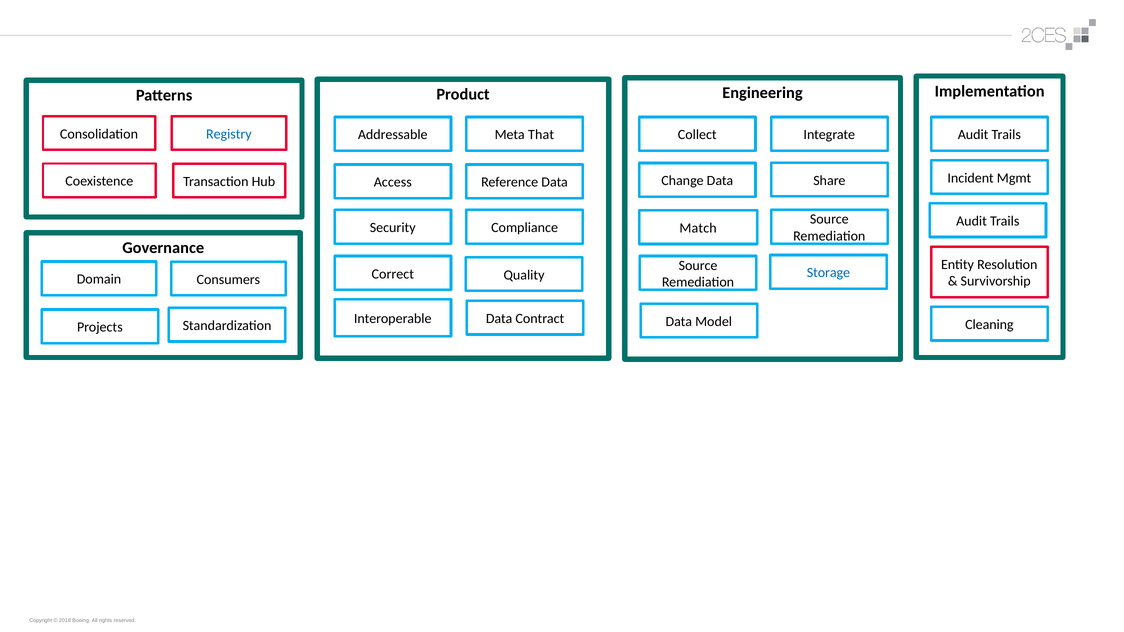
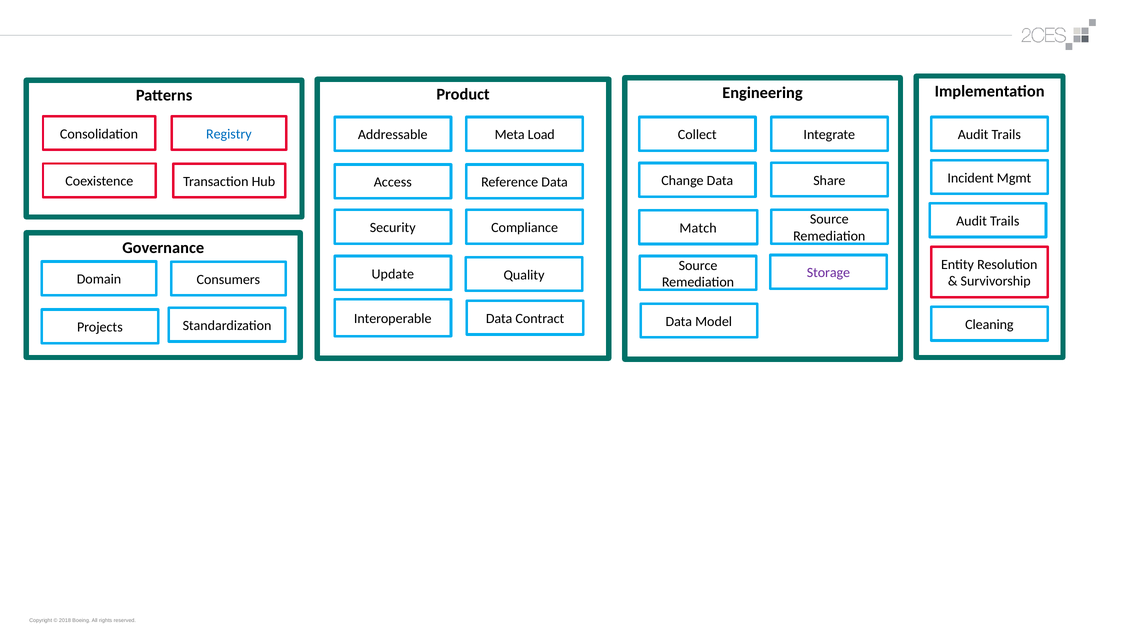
That: That -> Load (541, 135)
Storage colour: blue -> purple (828, 273)
Correct: Correct -> Update (393, 274)
